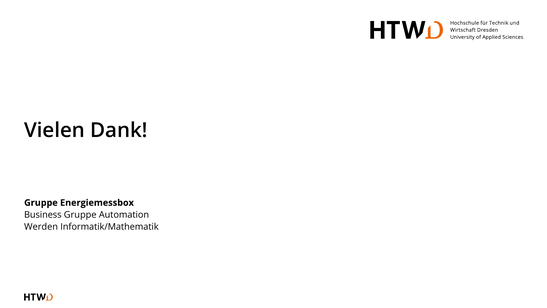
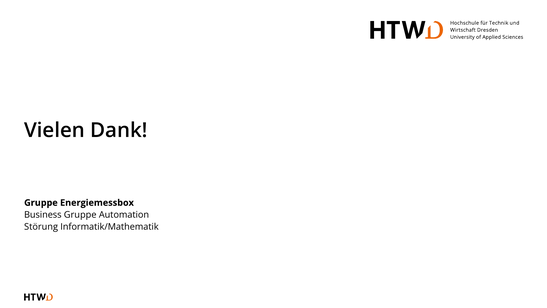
Werden: Werden -> Störung (41, 227)
